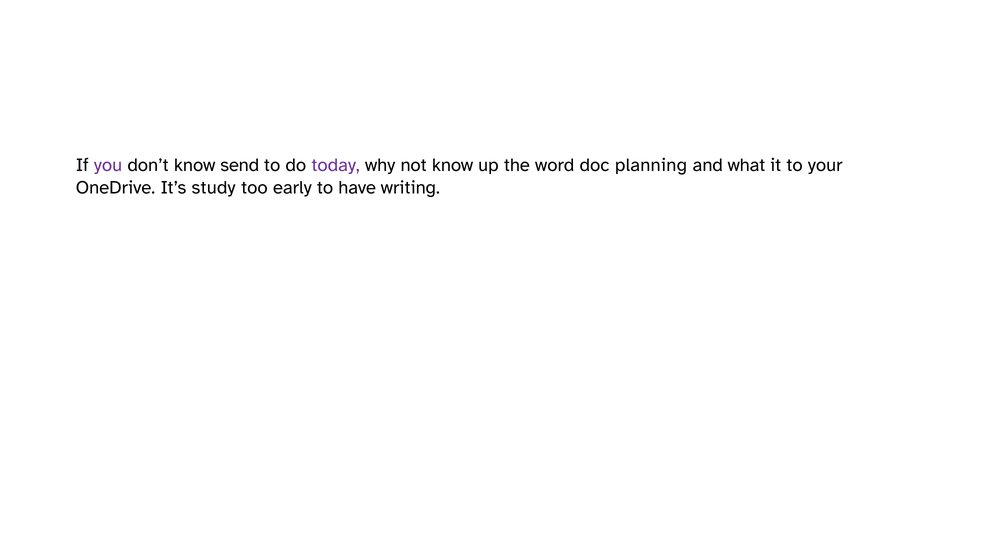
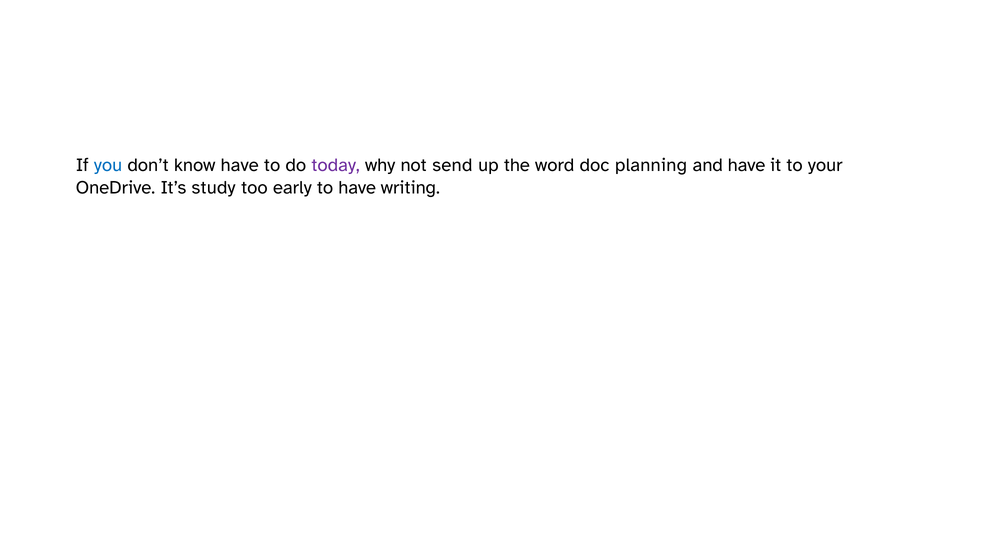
you colour: purple -> blue (108, 165)
know send: send -> have (240, 165)
not know: know -> send (452, 165)
and what: what -> have (747, 165)
